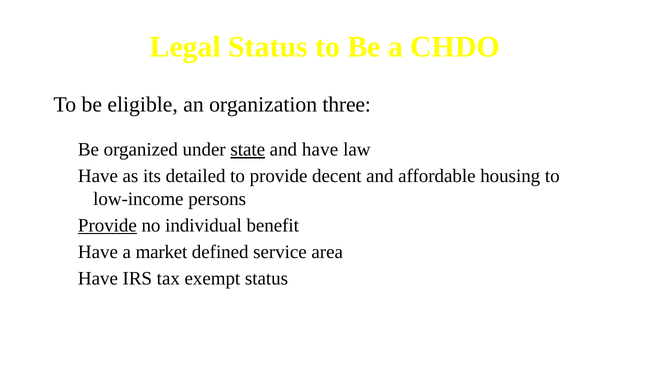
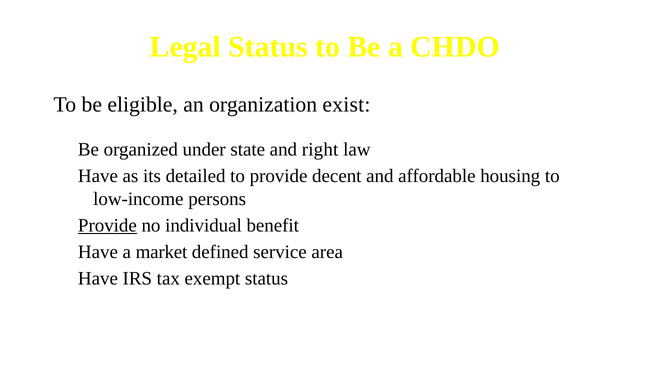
three: three -> exist (346, 104)
state underline: present -> none (248, 149)
and have: have -> right (320, 149)
